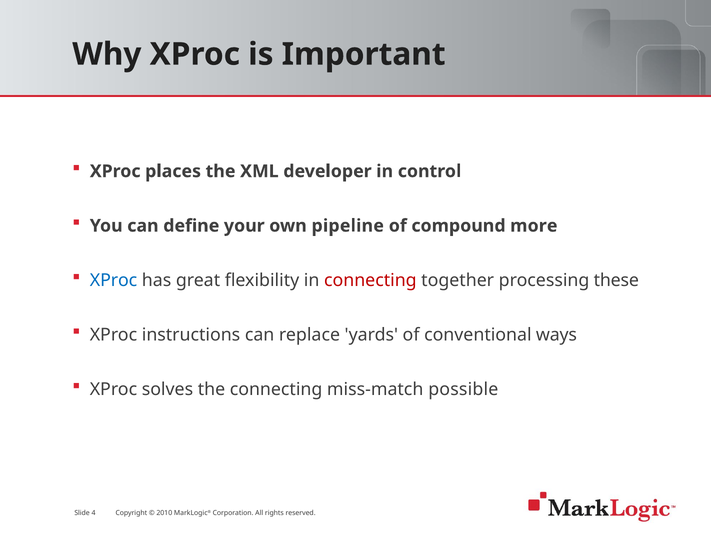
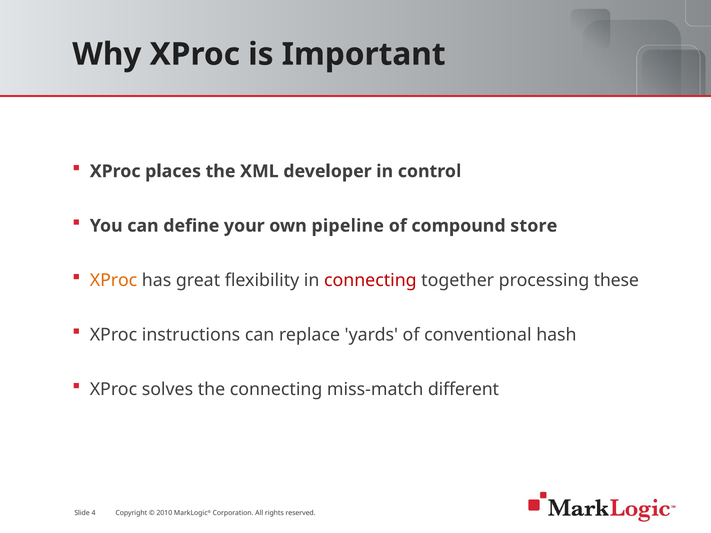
more: more -> store (534, 226)
XProc colour: blue -> orange (114, 280)
ways: ways -> hash (556, 335)
possible: possible -> different (463, 389)
